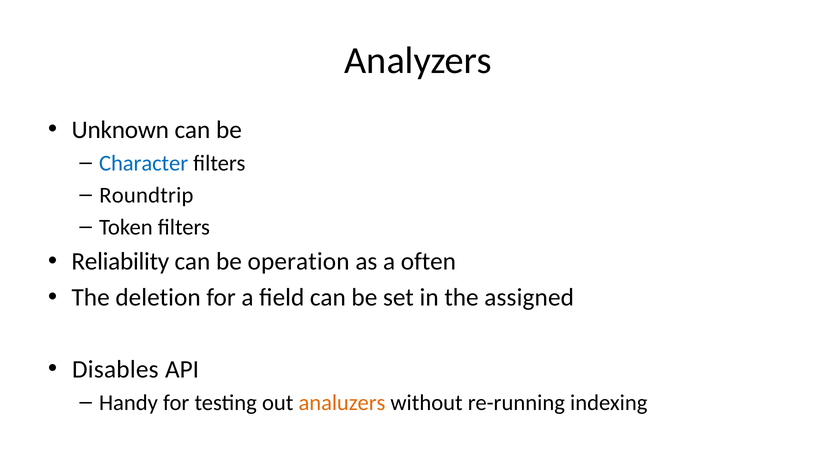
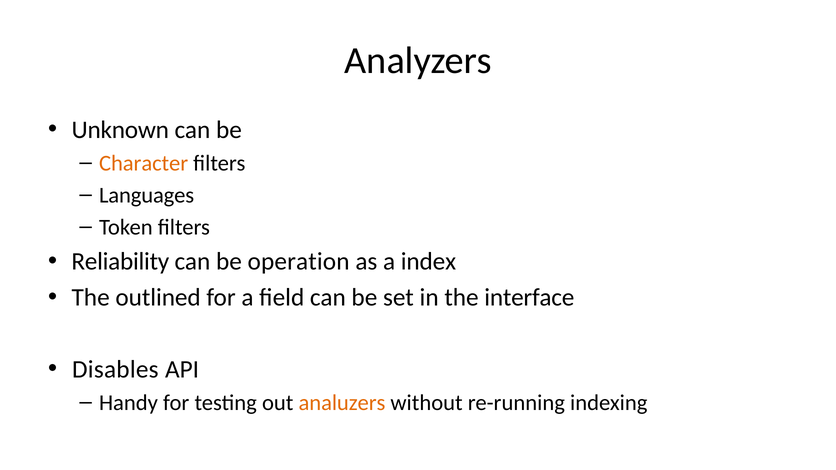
Character colour: blue -> orange (144, 163)
Roundtrip: Roundtrip -> Languages (147, 195)
often: often -> index (428, 262)
deletion: deletion -> outlined (158, 298)
assigned: assigned -> interface (529, 298)
